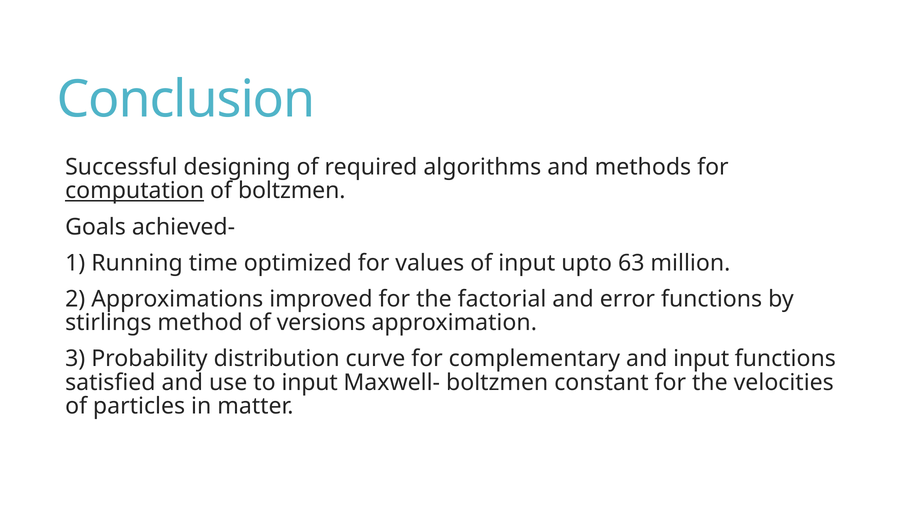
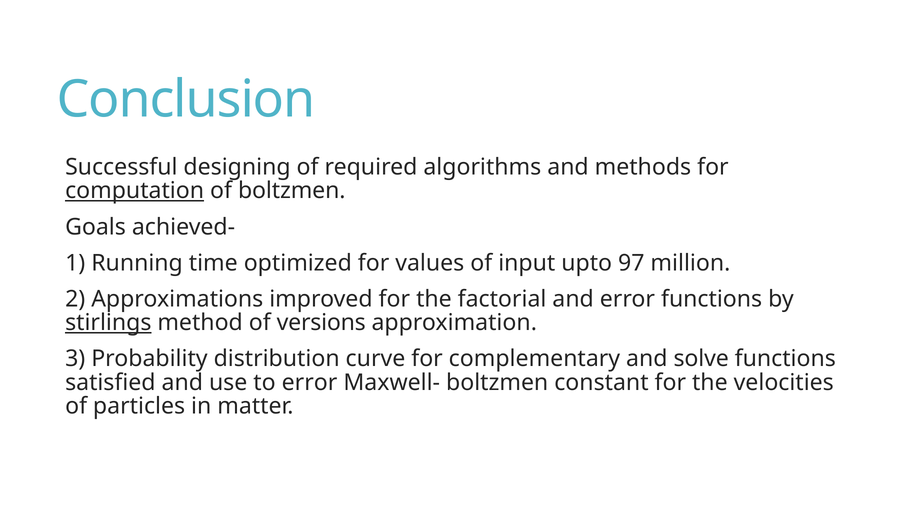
63: 63 -> 97 (631, 263)
stirlings underline: none -> present (108, 323)
and input: input -> solve (701, 359)
to input: input -> error (310, 382)
